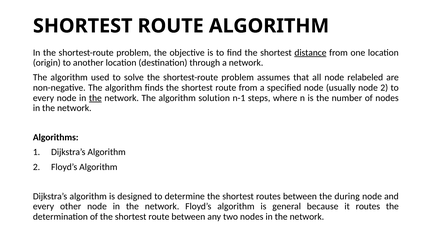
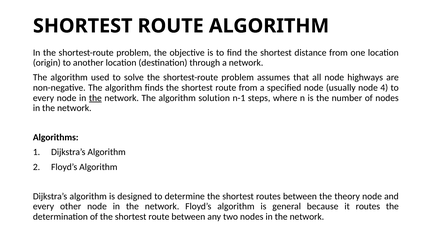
distance underline: present -> none (310, 53)
relabeled: relabeled -> highways (365, 77)
node 2: 2 -> 4 (384, 88)
during: during -> theory (347, 196)
